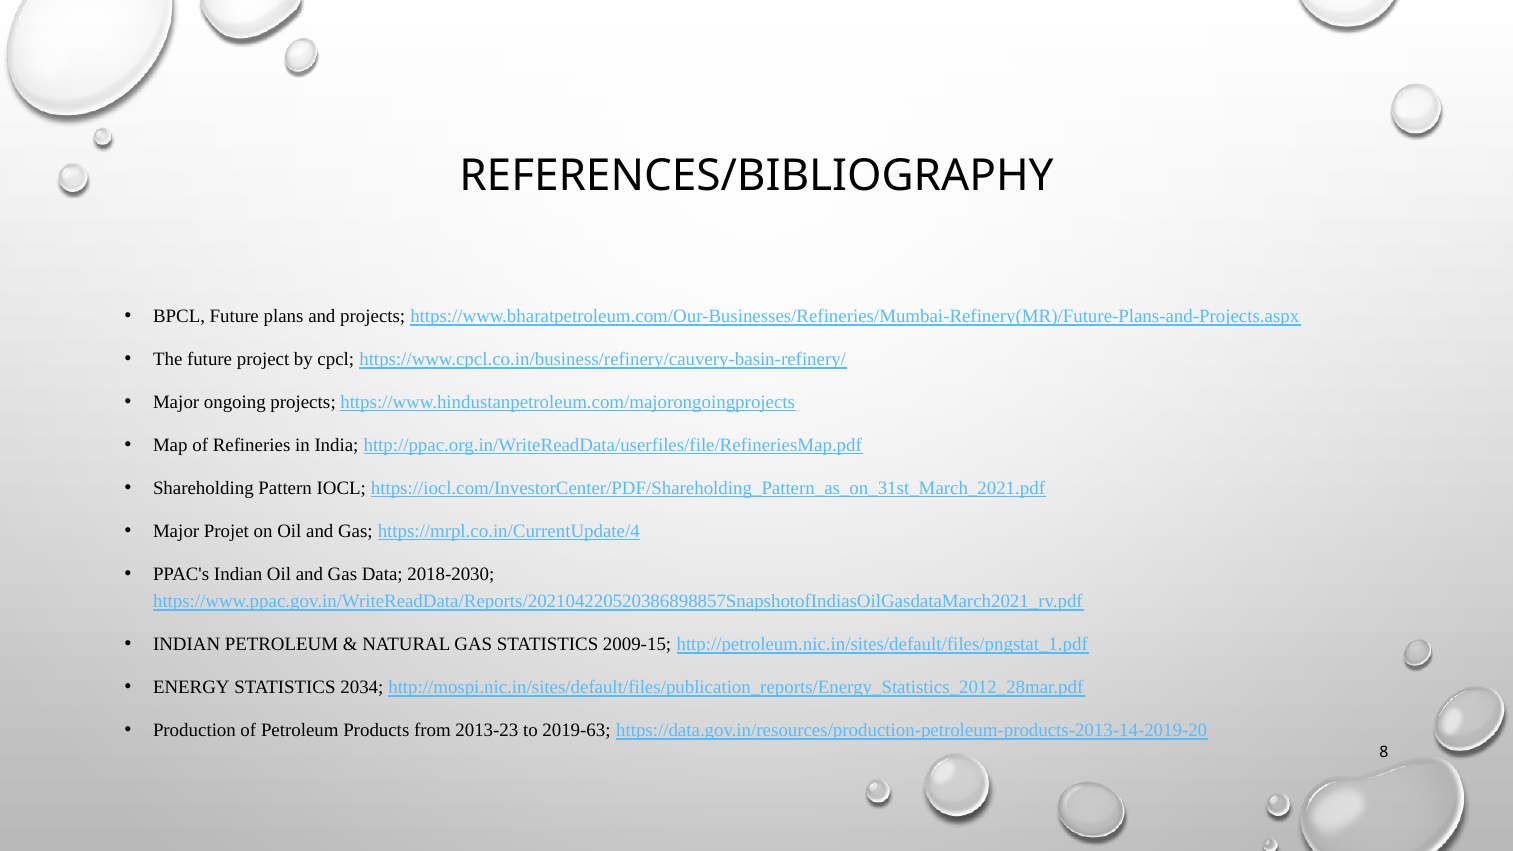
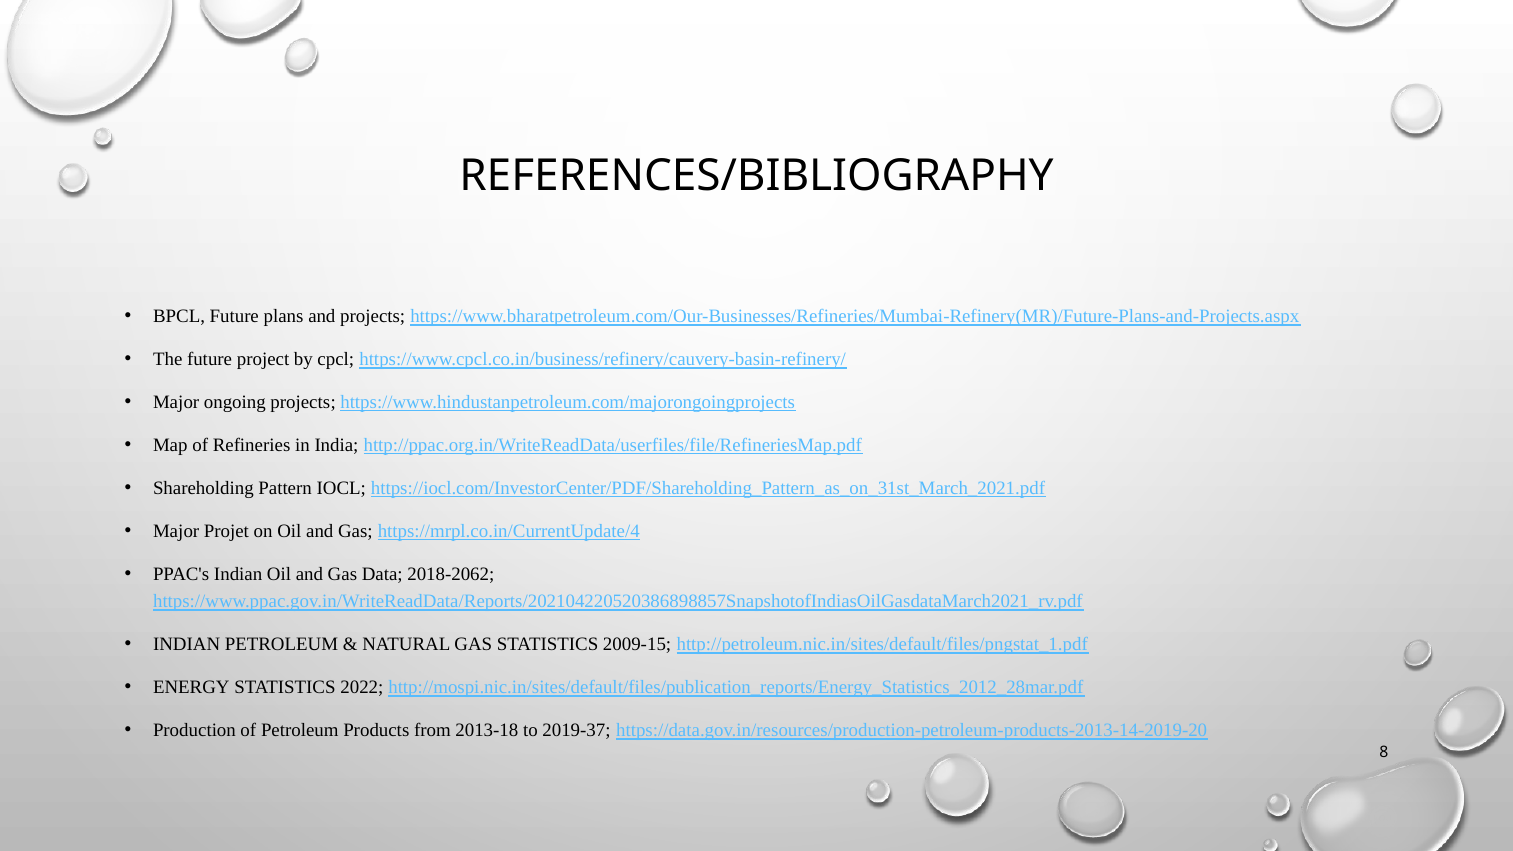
2018-2030: 2018-2030 -> 2018-2062 (451, 574)
2034: 2034 -> 2022 (362, 688)
2013-23: 2013-23 -> 2013-18 (487, 731)
2019-63: 2019-63 -> 2019-37 (577, 731)
